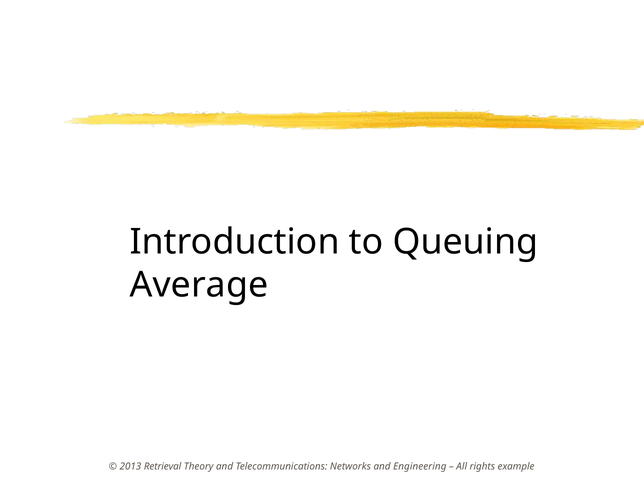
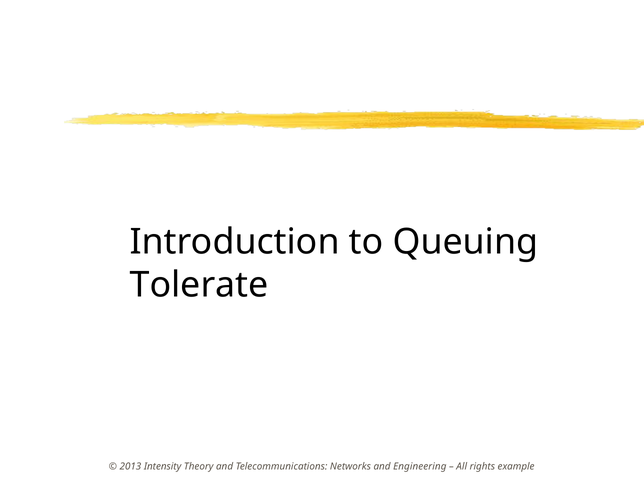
Average: Average -> Tolerate (199, 285)
Retrieval: Retrieval -> Intensity (163, 466)
